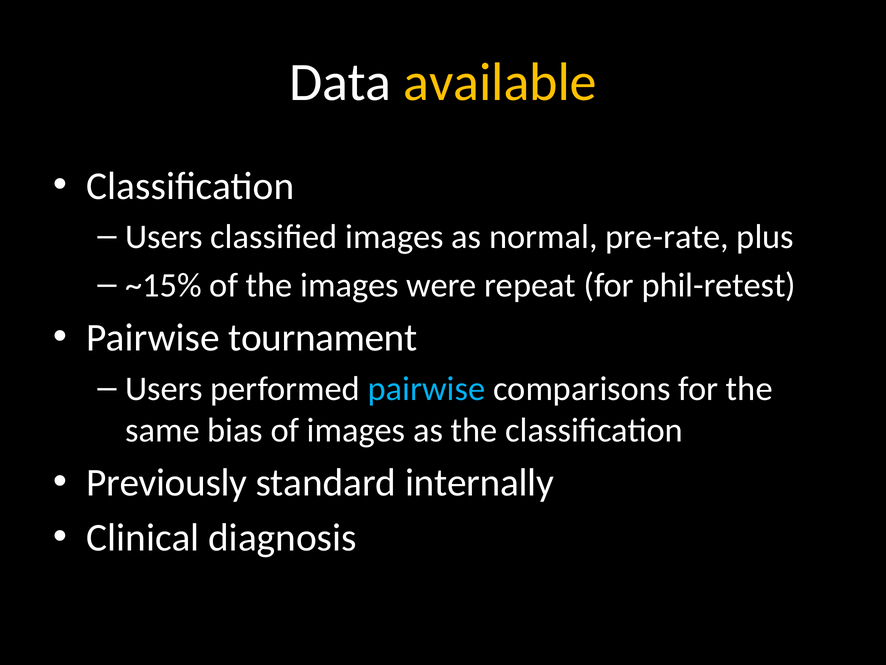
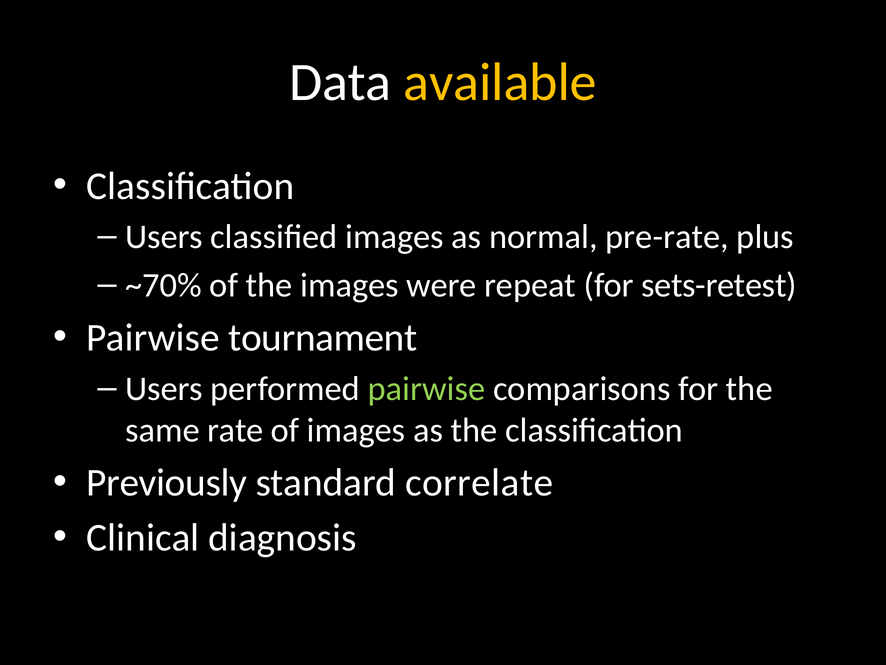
~15%: ~15% -> ~70% (163, 285)
phil-retest: phil-retest -> sets-retest (719, 285)
pairwise colour: light blue -> light green (427, 388)
bias: bias -> rate (235, 430)
internally: internally -> correlate (479, 482)
